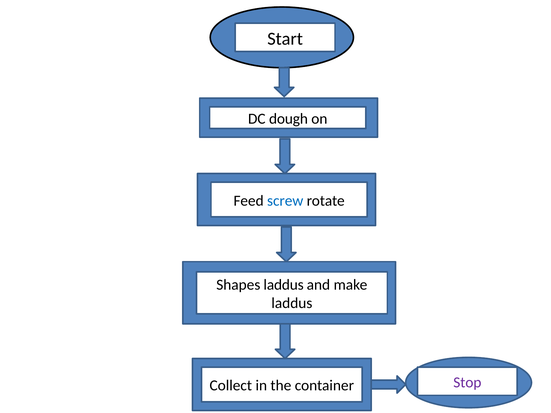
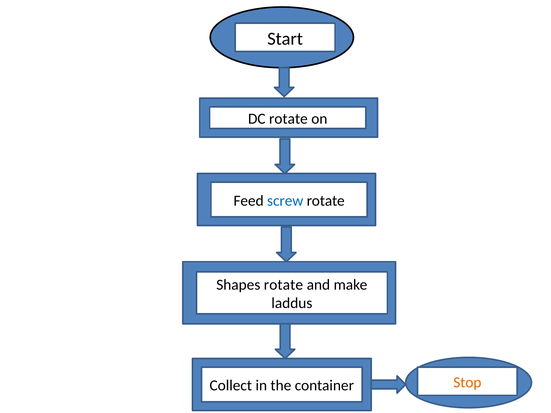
DC dough: dough -> rotate (288, 119)
Shapes laddus: laddus -> rotate (283, 285)
Stop colour: purple -> orange (467, 383)
